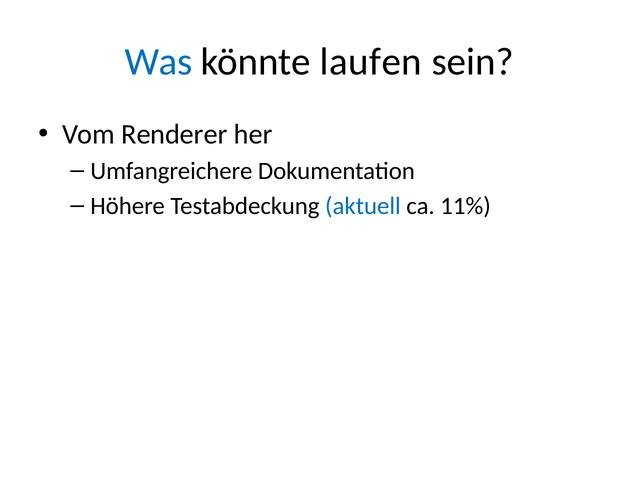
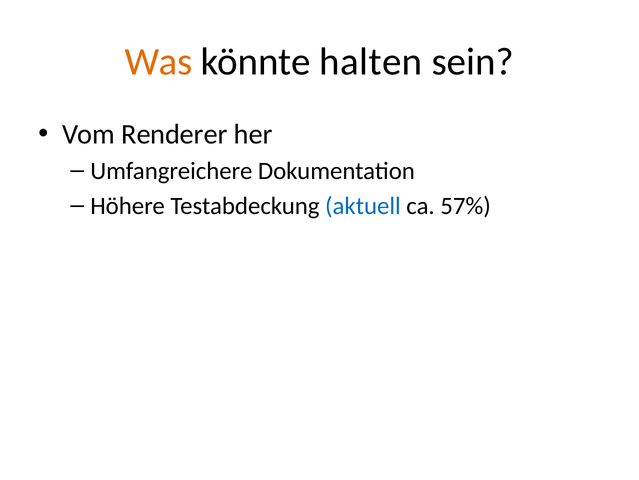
Was colour: blue -> orange (158, 62)
laufen: laufen -> halten (371, 62)
11%: 11% -> 57% (466, 206)
